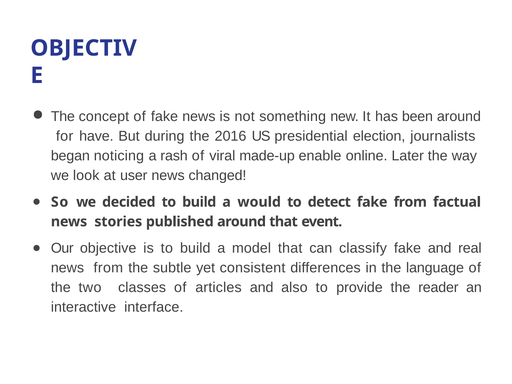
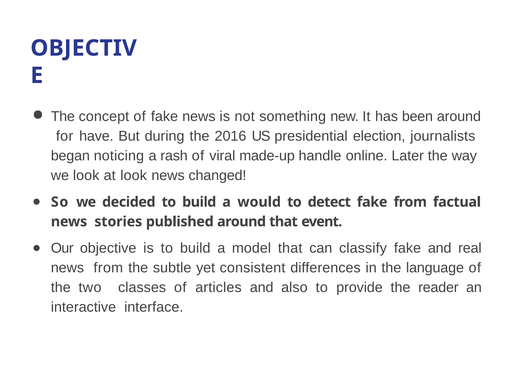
enable: enable -> handle (320, 156)
at user: user -> look (134, 175)
